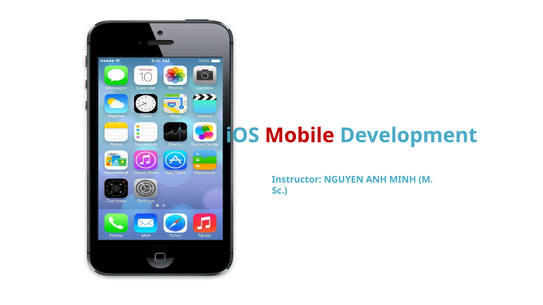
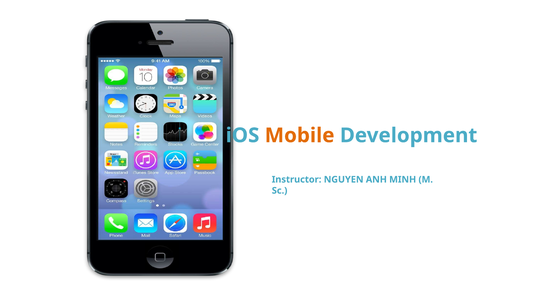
Mobile colour: red -> orange (300, 136)
